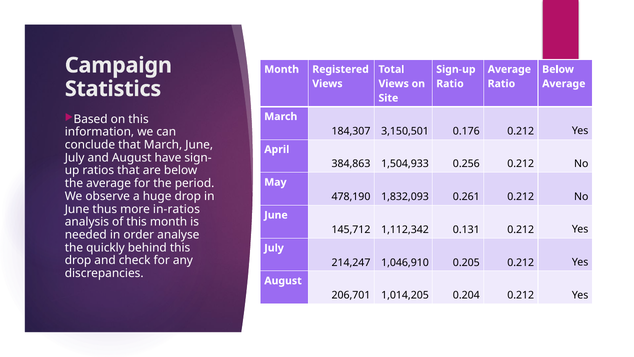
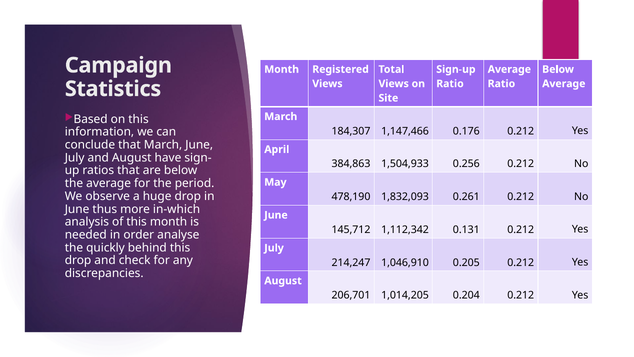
3,150,501: 3,150,501 -> 1,147,466 (405, 131)
in-ratios: in-ratios -> in-which (177, 209)
